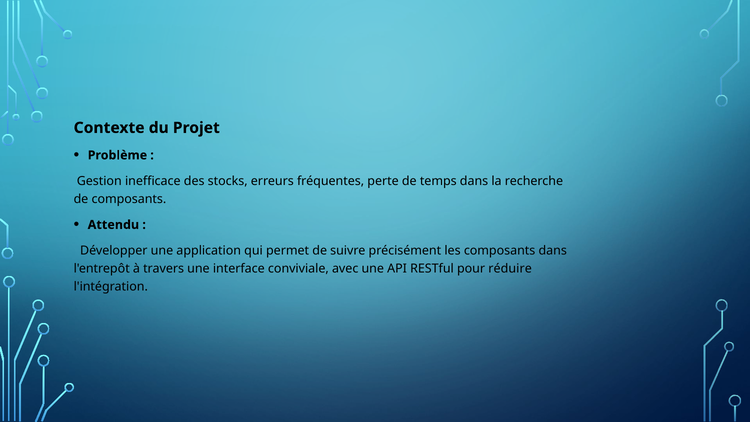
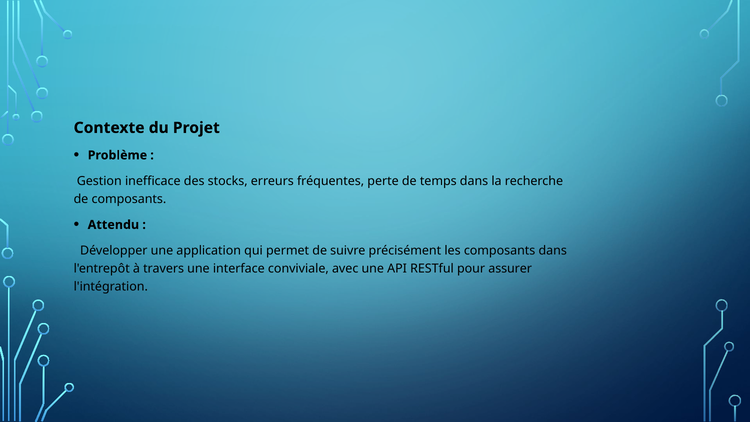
réduire: réduire -> assurer (510, 268)
